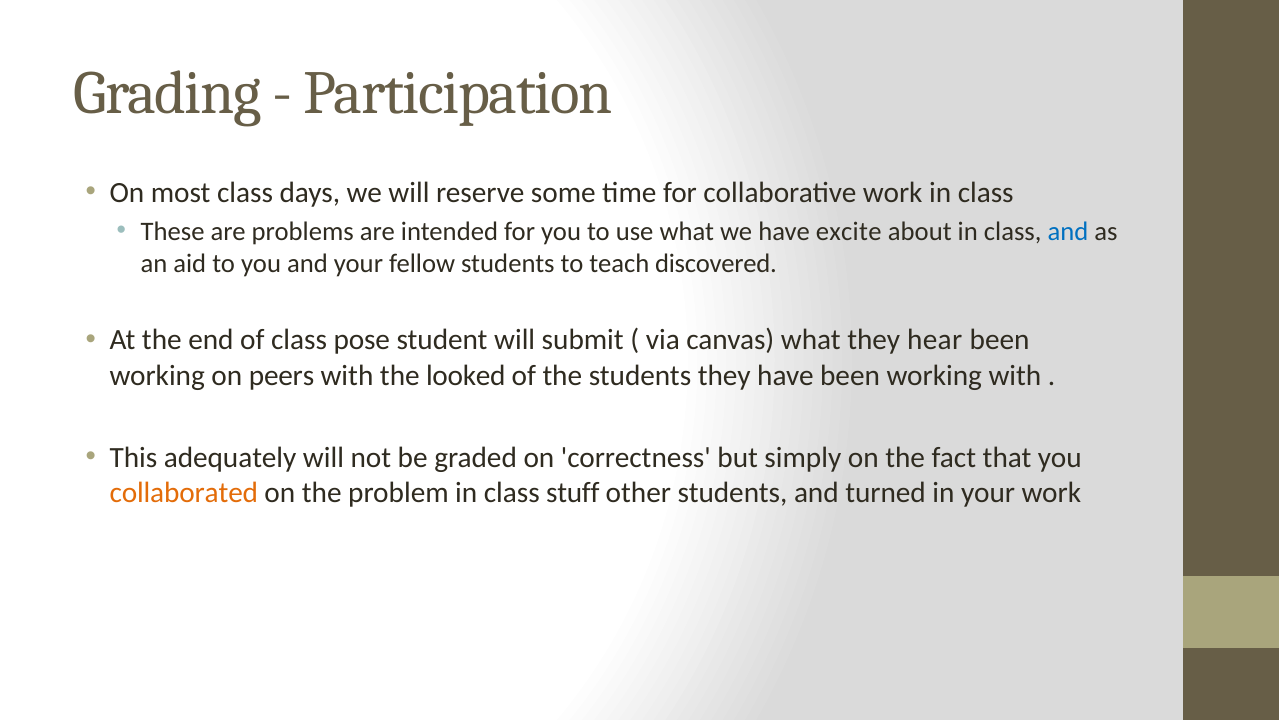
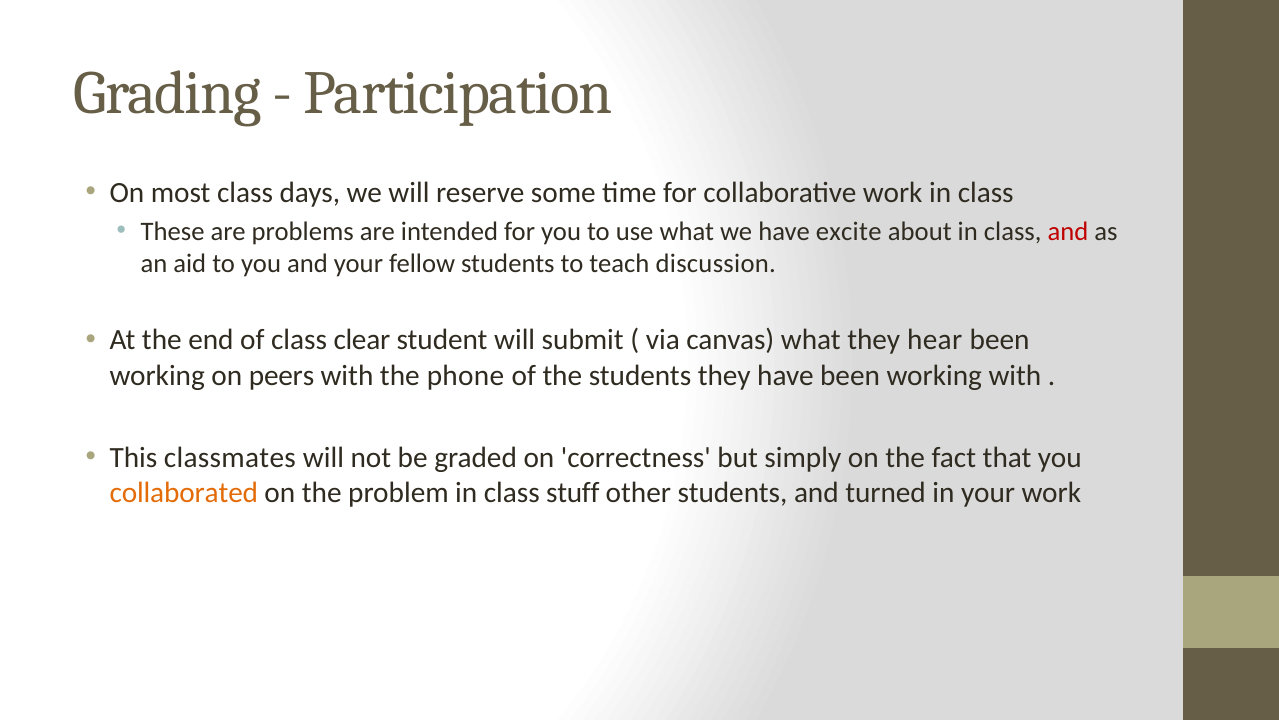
and colour: blue -> red (1068, 231)
discovered: discovered -> discussion (716, 263)
pose: pose -> clear (362, 340)
looked: looked -> phone (465, 375)
adequately: adequately -> classmates (230, 457)
